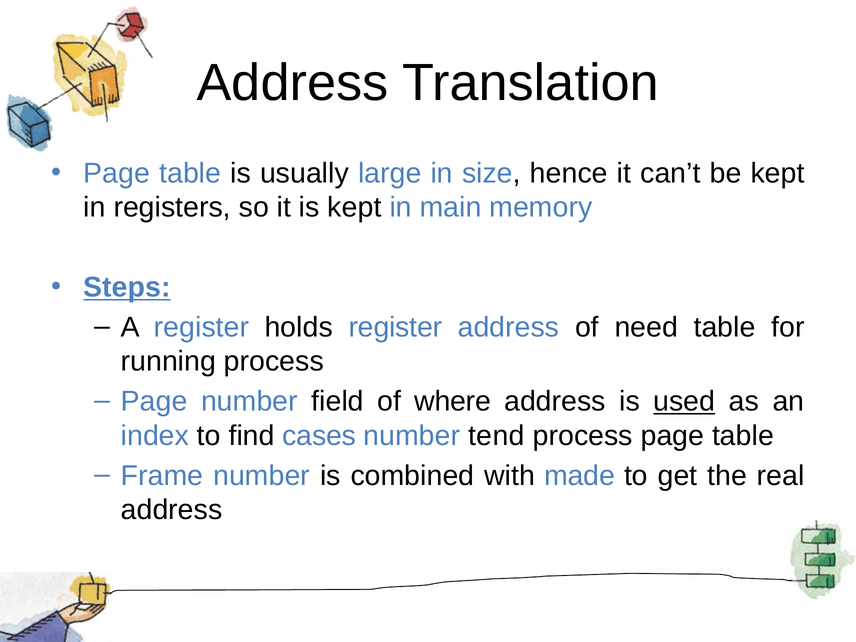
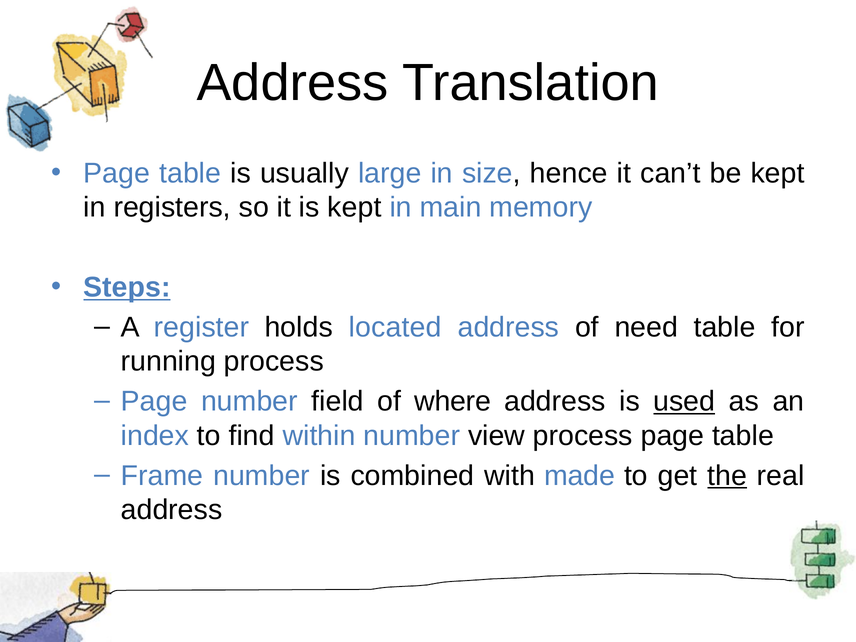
holds register: register -> located (395, 327)
cases: cases -> within (319, 436)
tend: tend -> view (497, 436)
the underline: none -> present (727, 476)
